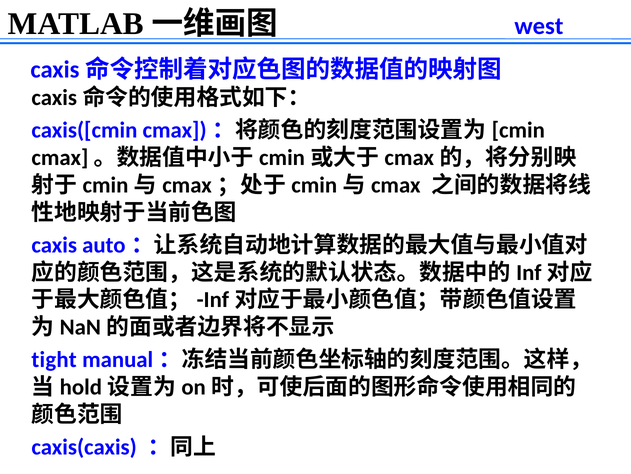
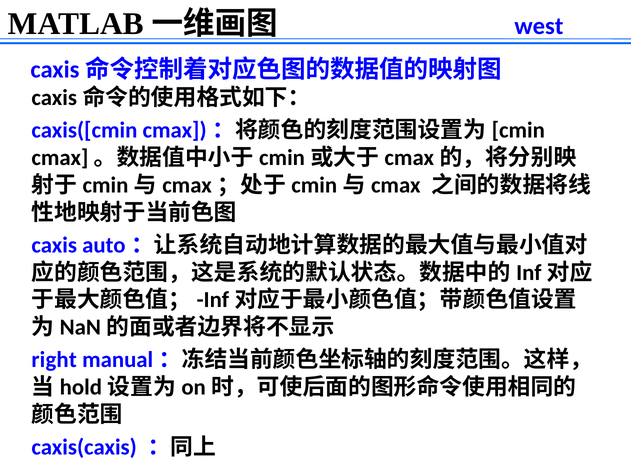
tight: tight -> right (54, 359)
